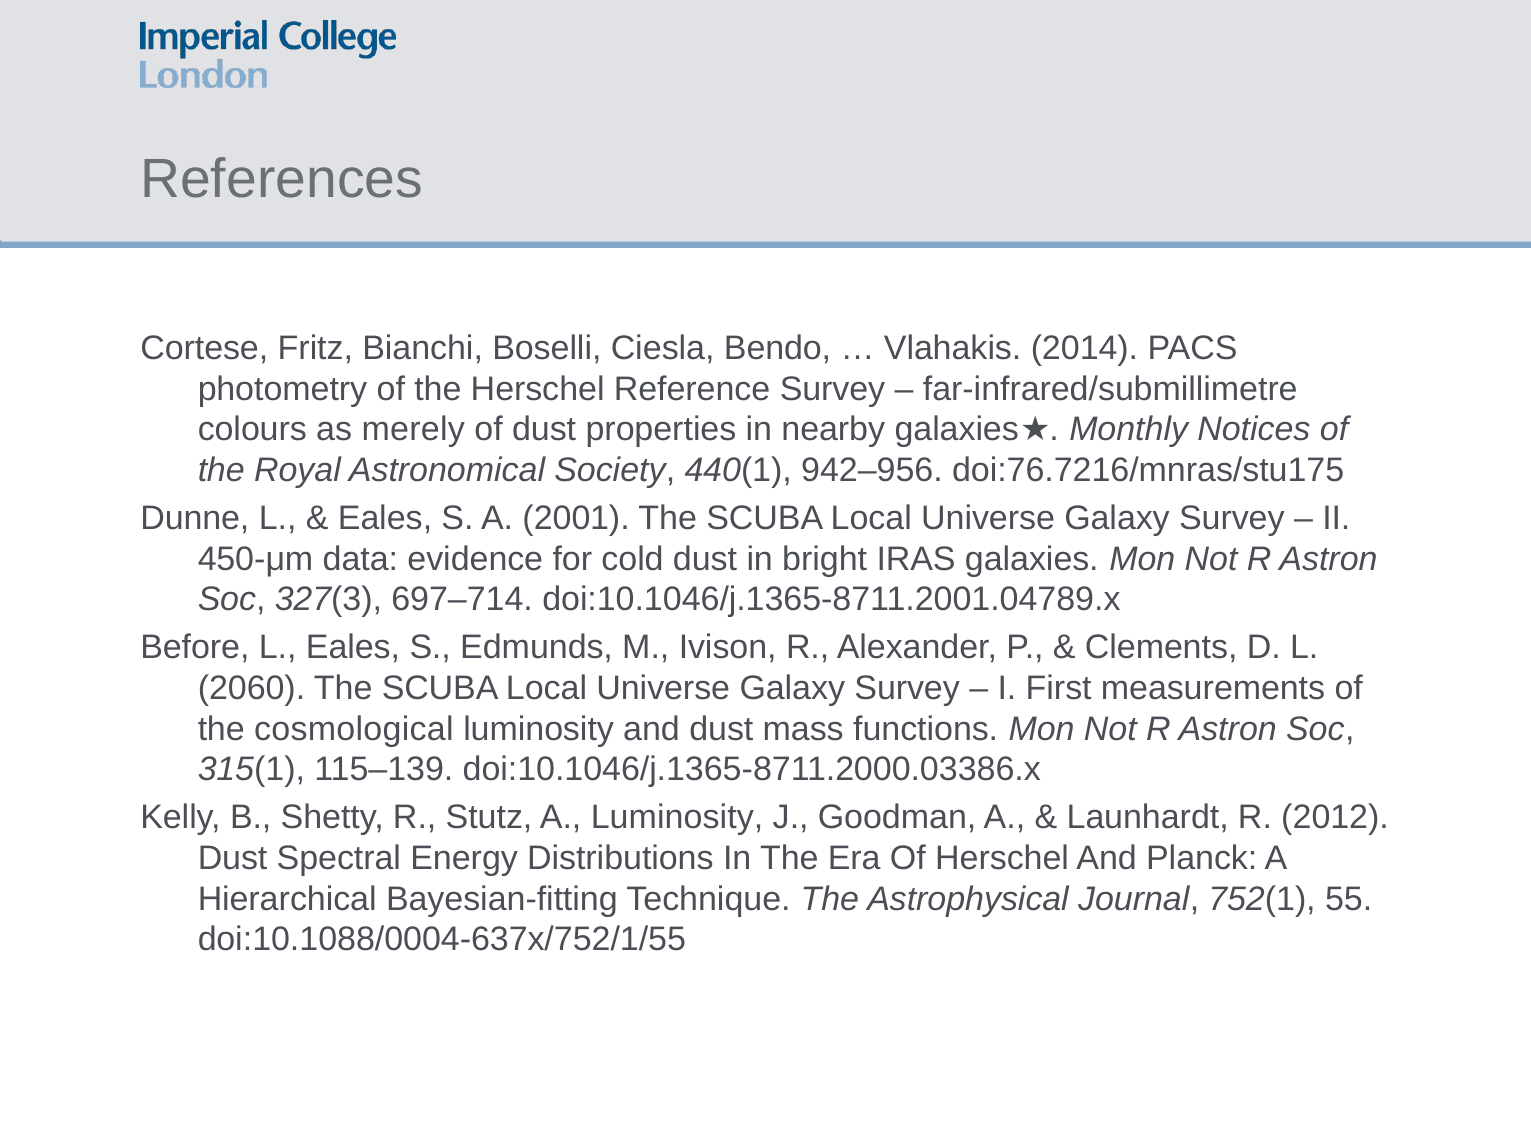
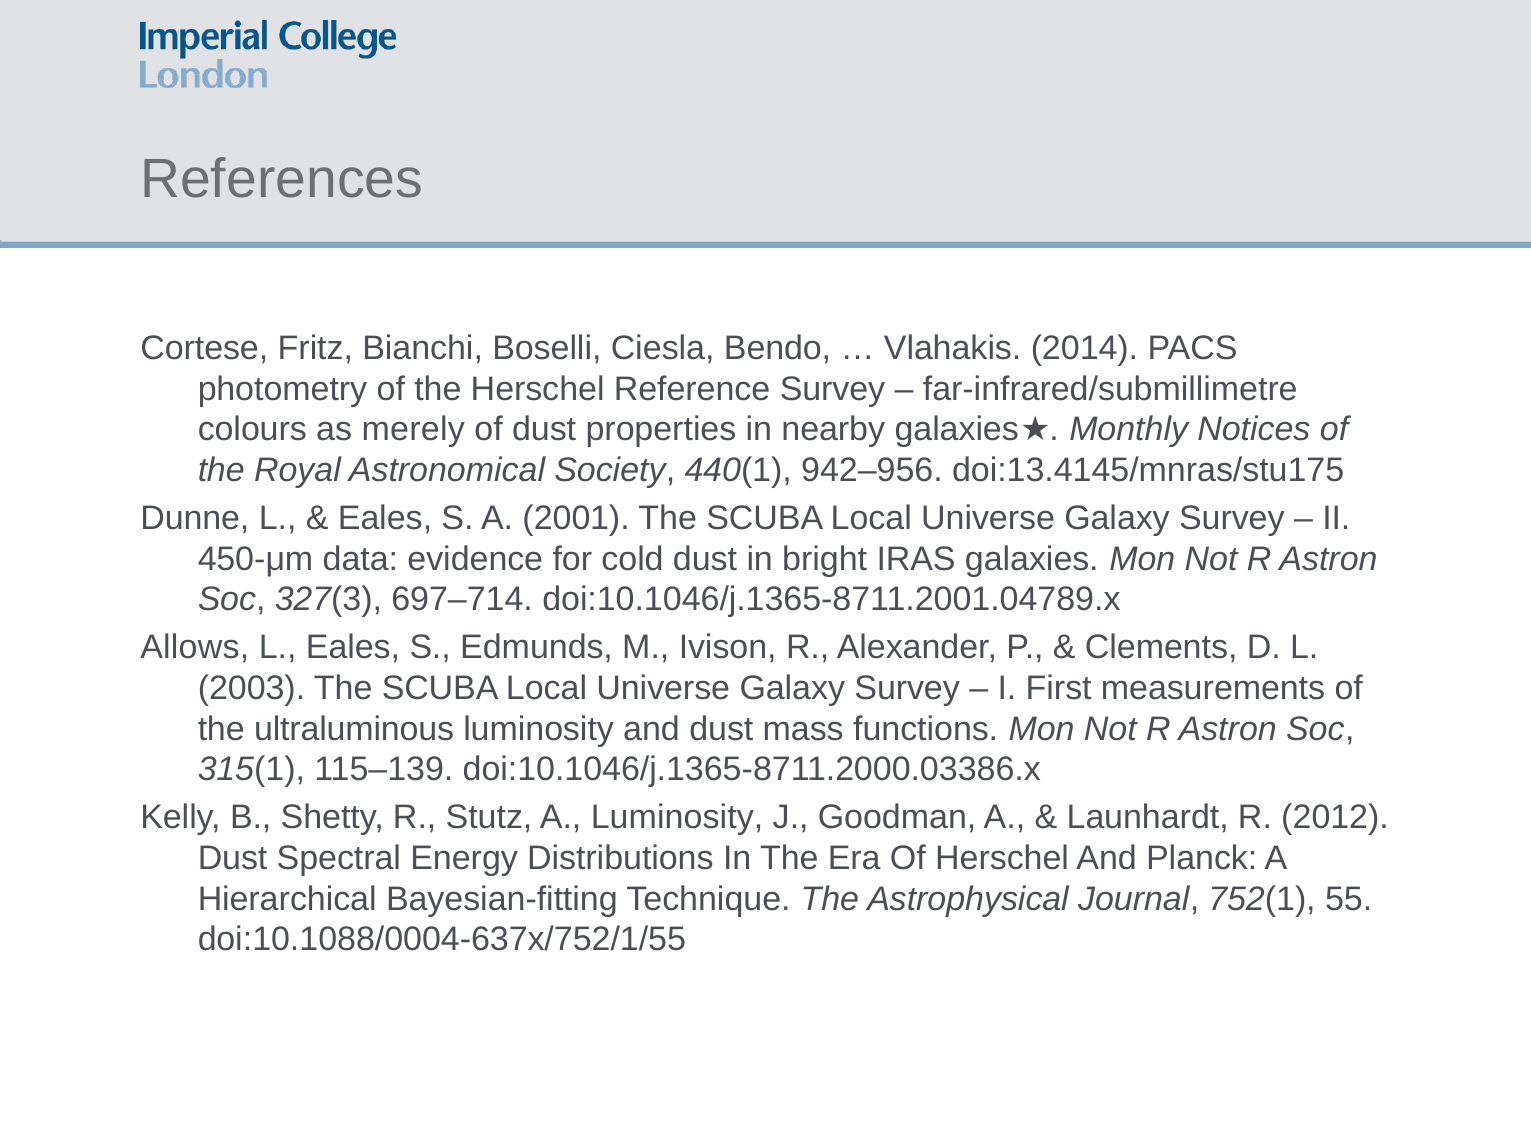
doi:76.7216/mnras/stu175: doi:76.7216/mnras/stu175 -> doi:13.4145/mnras/stu175 (1148, 471)
Before: Before -> Allows (195, 647)
2060: 2060 -> 2003 (251, 688)
cosmological: cosmological -> ultraluminous (354, 729)
